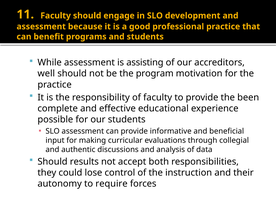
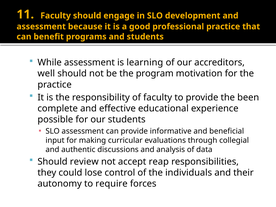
assisting: assisting -> learning (145, 63)
results: results -> review (84, 162)
both: both -> reap (159, 162)
instruction: instruction -> individuals (189, 173)
